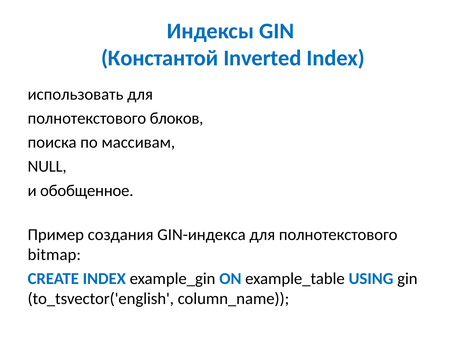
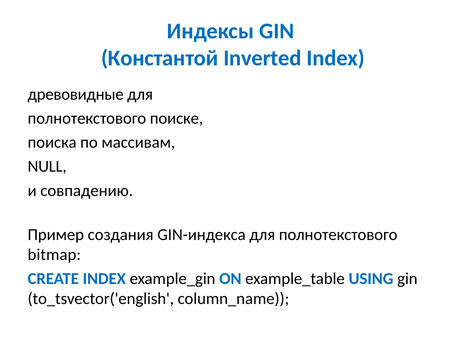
использовать: использовать -> древовидные (76, 94)
блоков: блоков -> поиске (176, 118)
обобщенное: обобщенное -> совпадению (87, 190)
